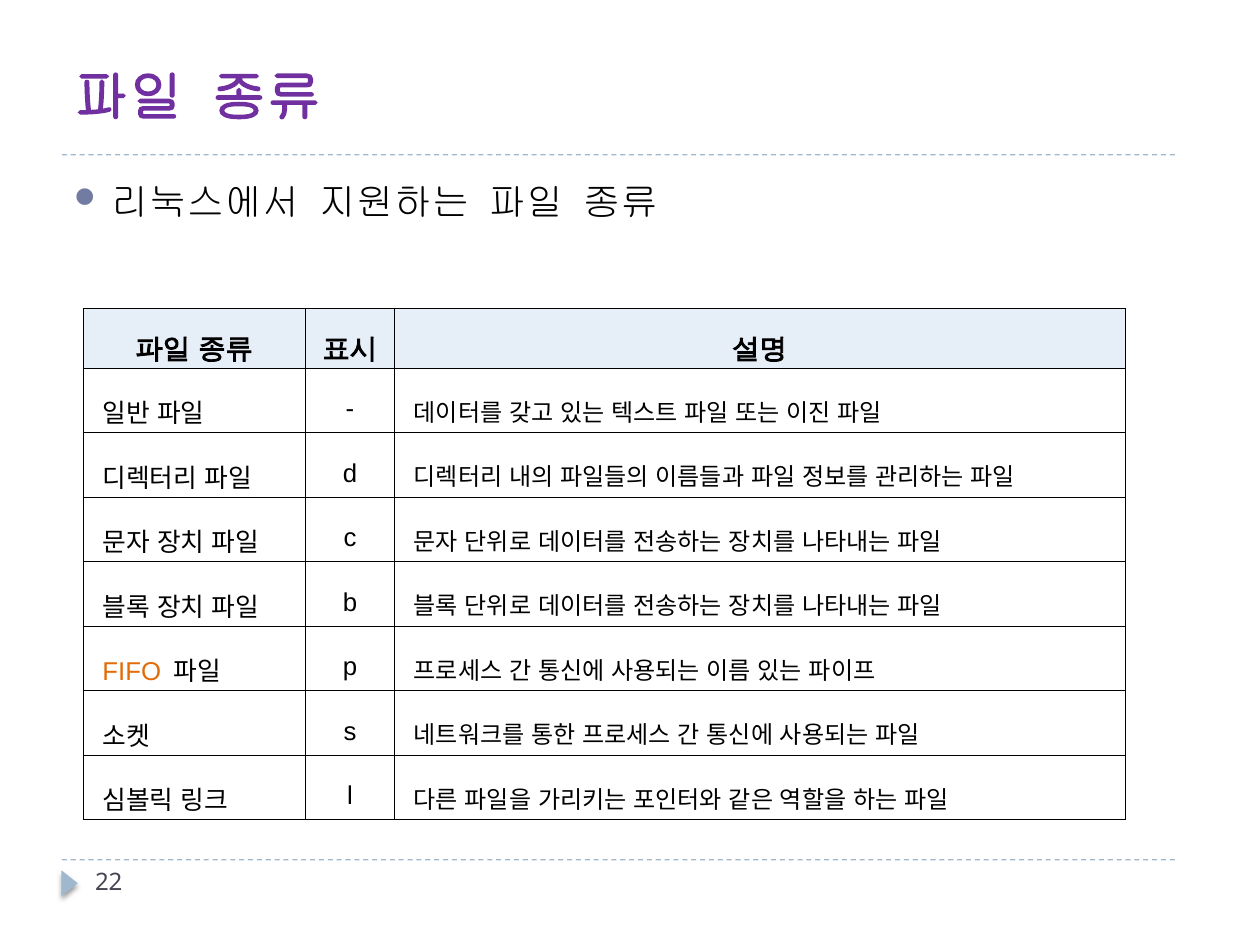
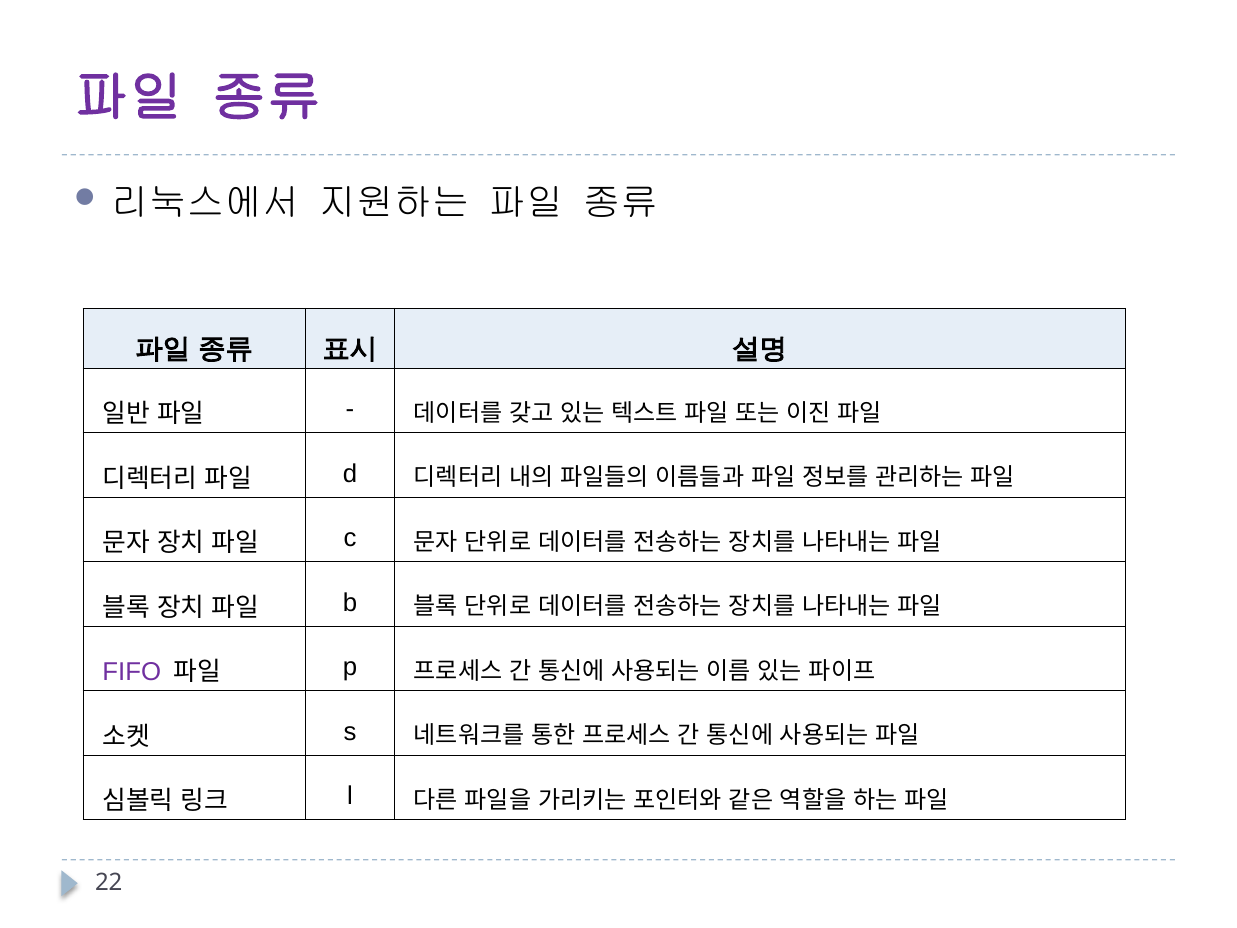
FIFO colour: orange -> purple (132, 672)
